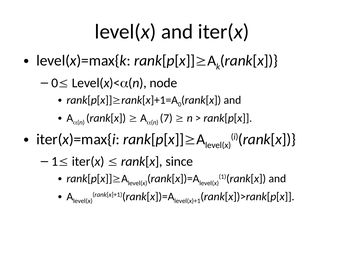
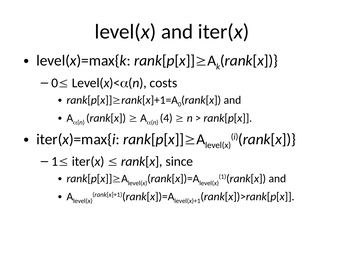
node: node -> costs (163, 83)
7: 7 -> 4 (166, 118)
